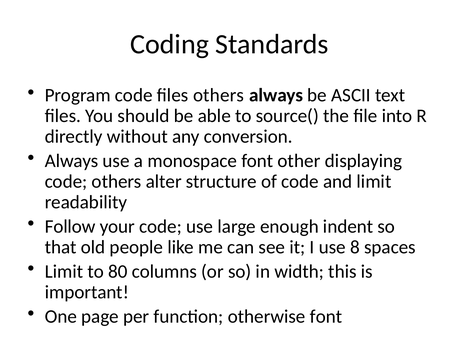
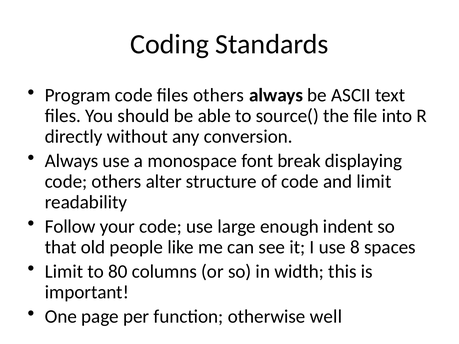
other: other -> break (299, 161)
otherwise font: font -> well (326, 317)
